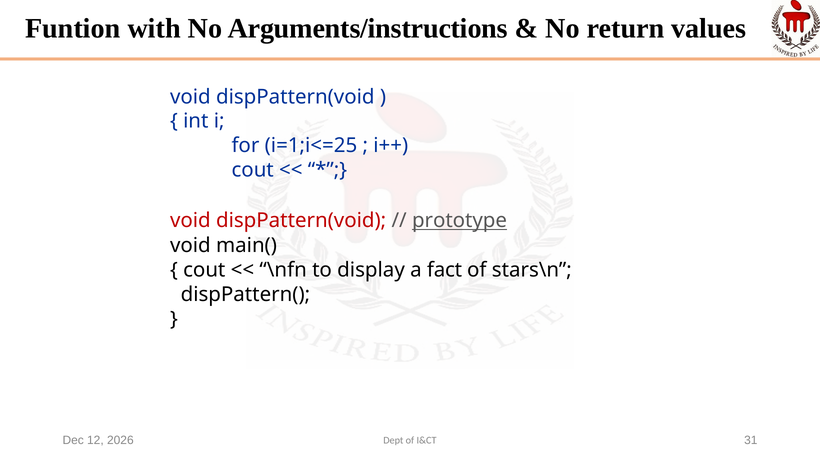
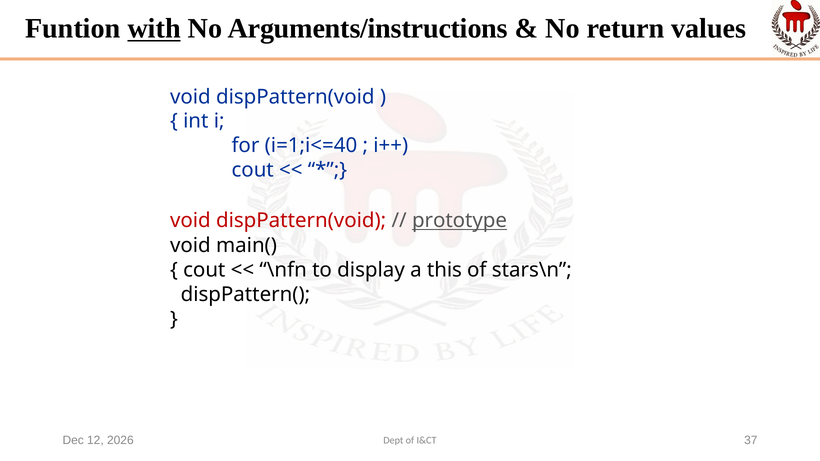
with underline: none -> present (154, 29)
i=1;i<=25: i=1;i<=25 -> i=1;i<=40 (311, 146)
fact: fact -> this (444, 270)
31: 31 -> 37 (751, 441)
